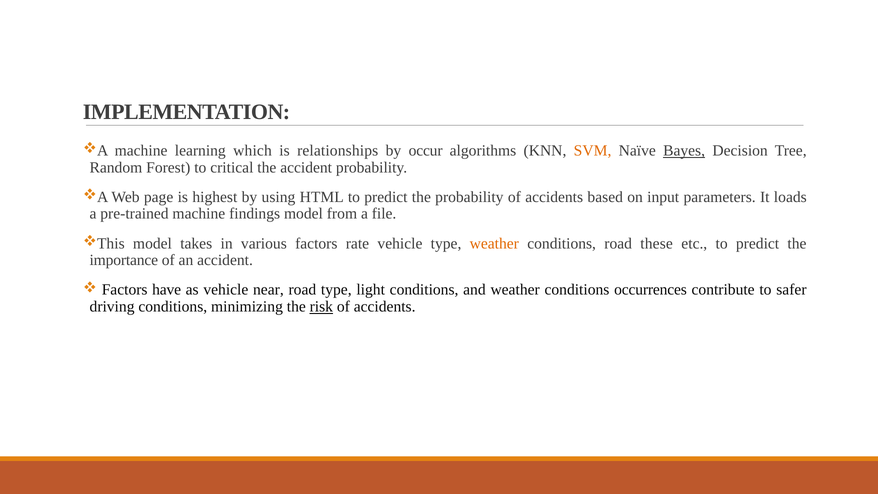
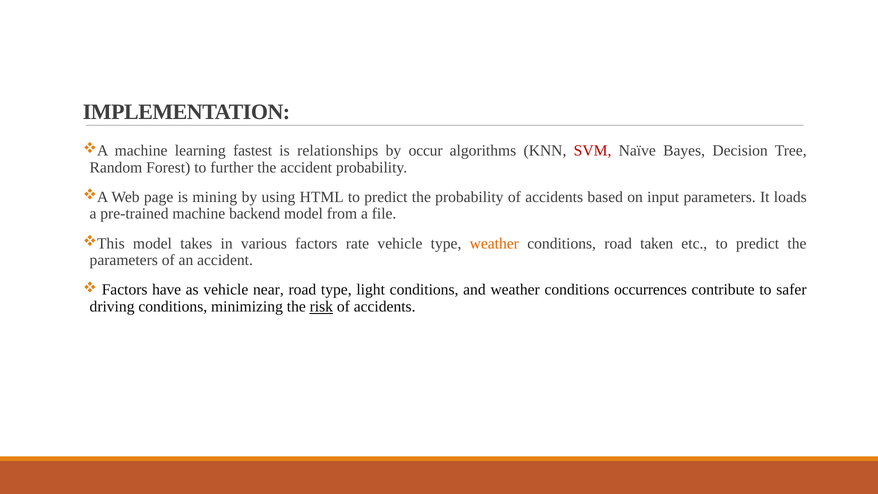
which: which -> fastest (253, 151)
SVM colour: orange -> red (593, 151)
Bayes underline: present -> none (684, 151)
critical: critical -> further (232, 167)
highest: highest -> mining (215, 197)
findings: findings -> backend (255, 214)
these: these -> taken (657, 243)
importance: importance -> parameters (124, 260)
